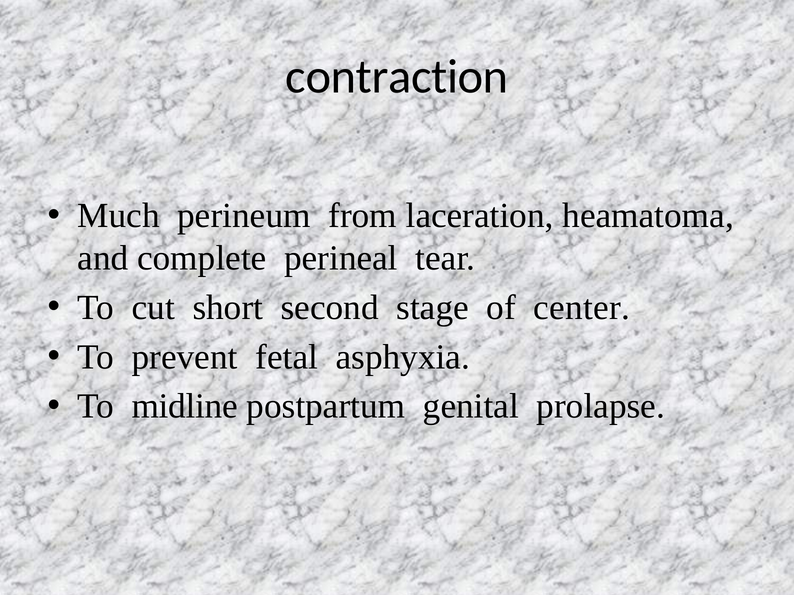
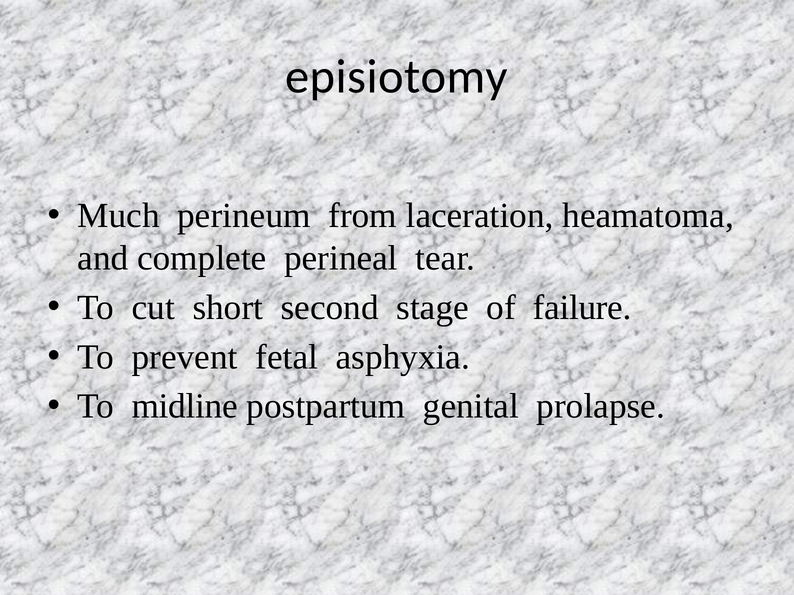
contraction: contraction -> episiotomy (397, 77)
center: center -> failure (582, 308)
